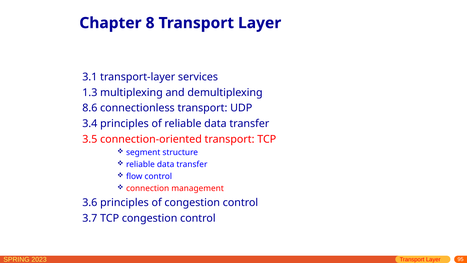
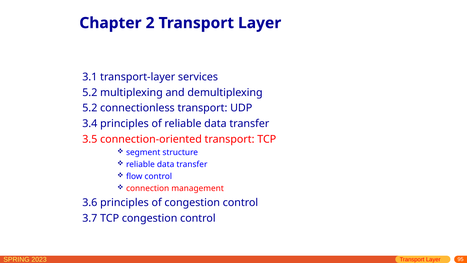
8: 8 -> 2 (150, 23)
1.3: 1.3 -> 5.2 (90, 92)
8.6: 8.6 -> 5.2 (90, 108)
